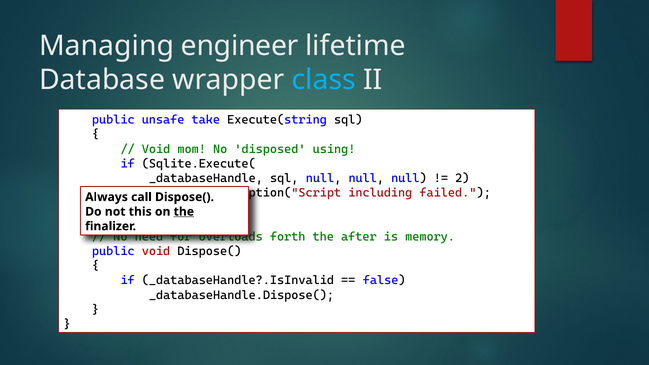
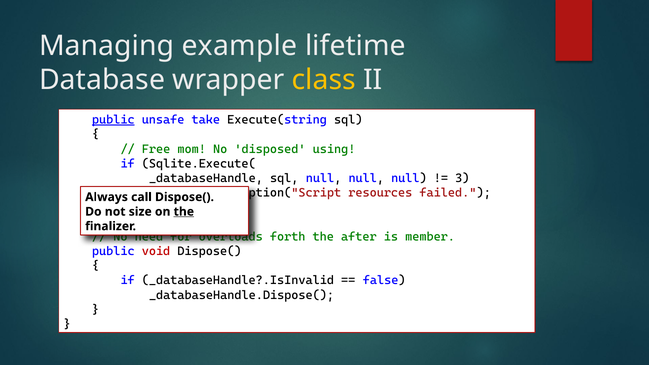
engineer: engineer -> example (240, 46)
class colour: light blue -> yellow (324, 80)
public underline: none -> present (113, 120)
Void: Void -> Free (156, 149)
2: 2 -> 3 (462, 178)
including: including -> resources (380, 193)
this: this -> size (140, 212)
memory: memory -> member (430, 237)
